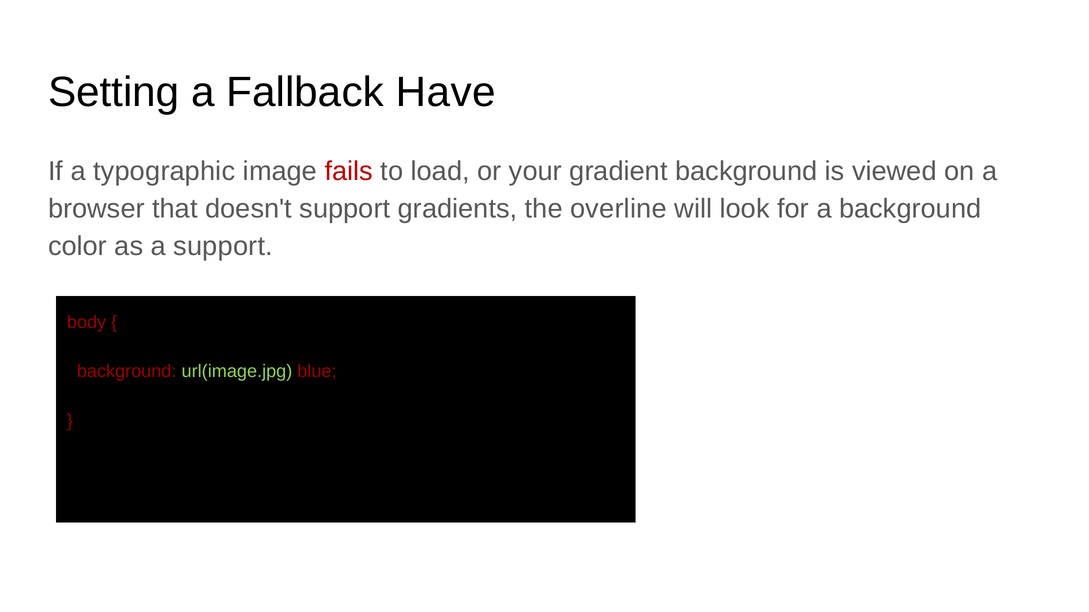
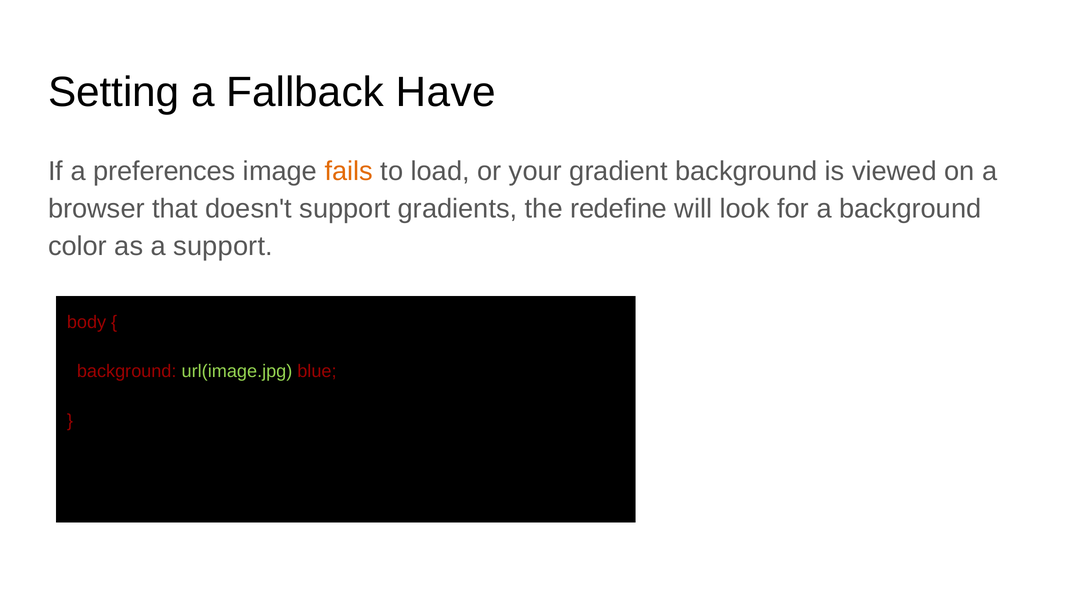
typographic: typographic -> preferences (164, 171)
fails colour: red -> orange (349, 171)
overline: overline -> redefine (619, 209)
